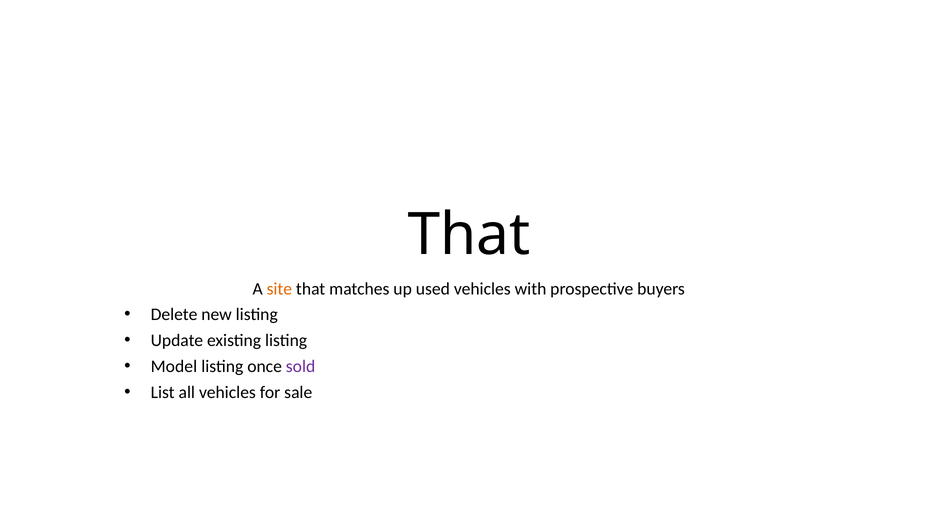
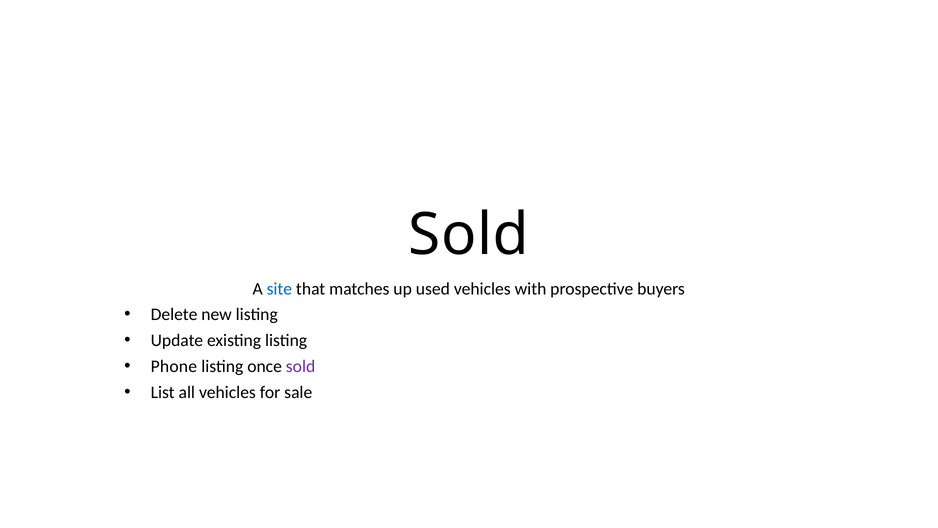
That: That -> Sold (469, 234)
site colour: orange -> blue (279, 289)
Model: Model -> Phone (174, 366)
